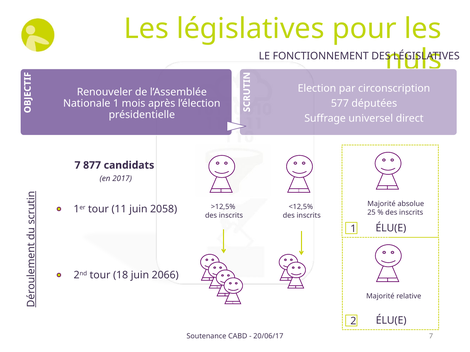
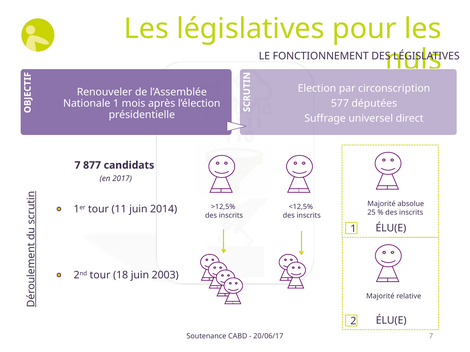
2058: 2058 -> 2014 (164, 209)
2066: 2066 -> 2003 (165, 275)
